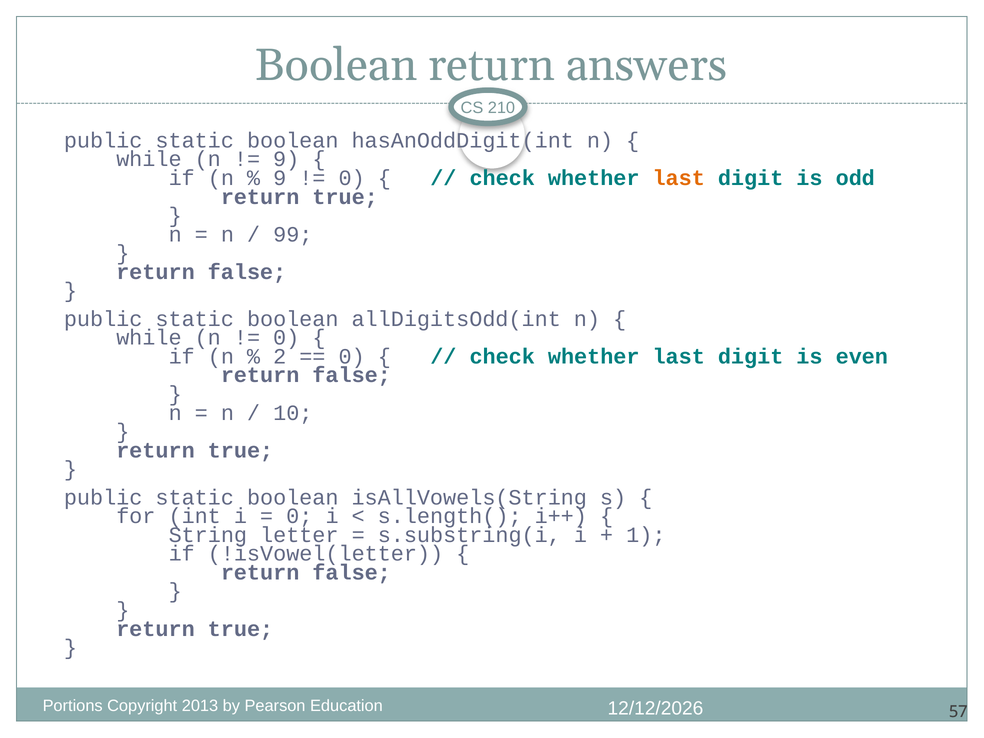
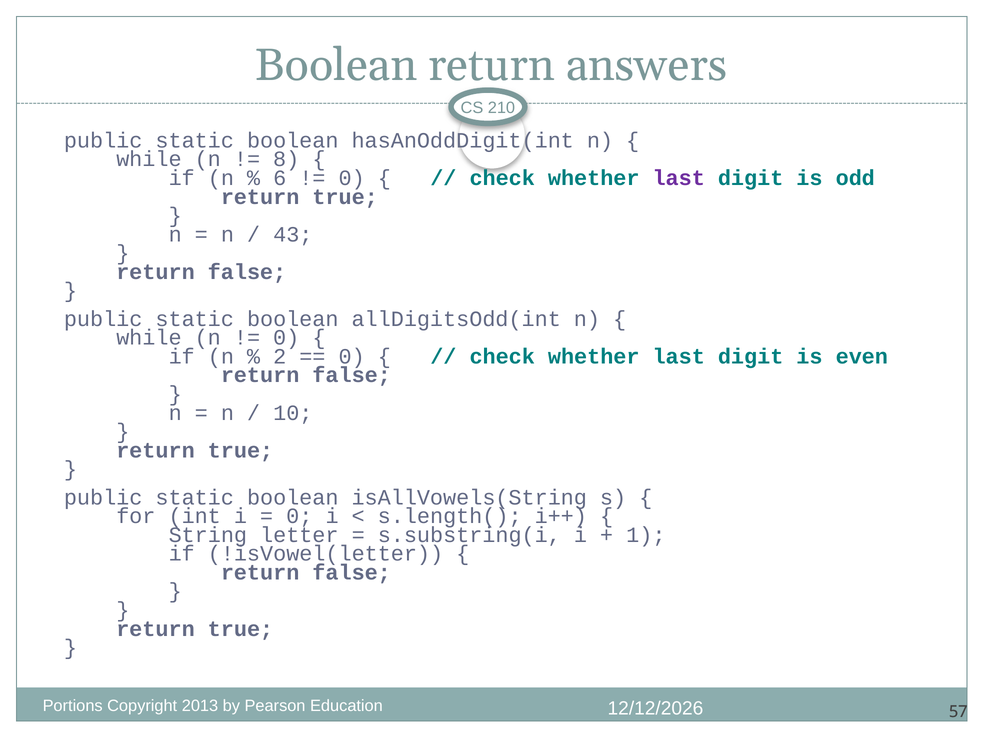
9: 9 -> 8 (286, 159)
9: 9 -> 6 (280, 178)
last colour: orange -> purple (679, 178)
99: 99 -> 43 (293, 234)
